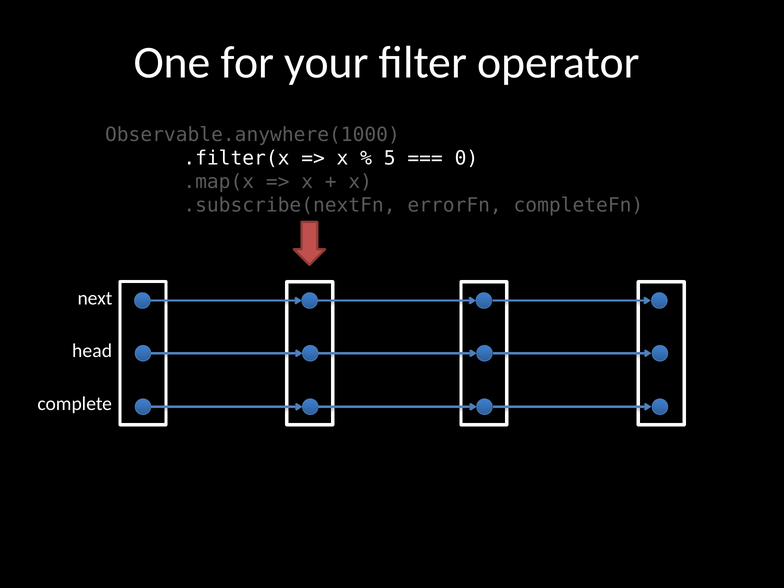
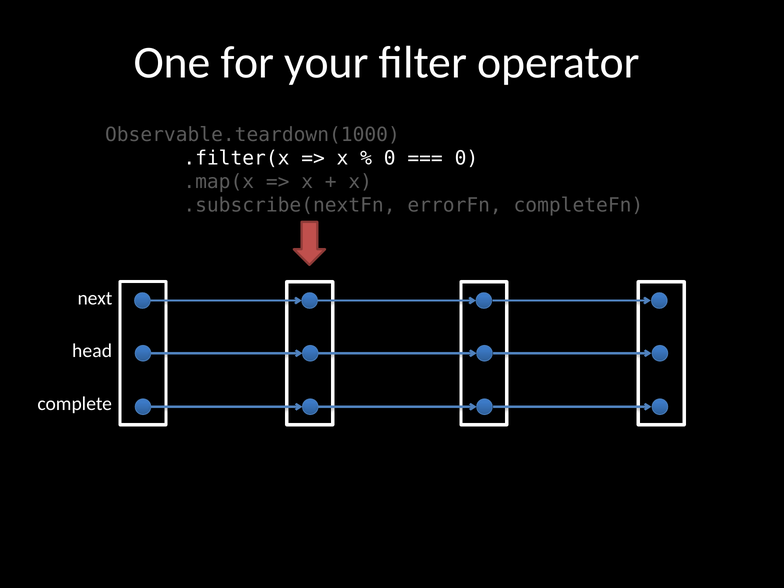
Observable.anywhere(1000: Observable.anywhere(1000 -> Observable.teardown(1000 (252, 135)
5: 5 -> 0 (390, 158)
